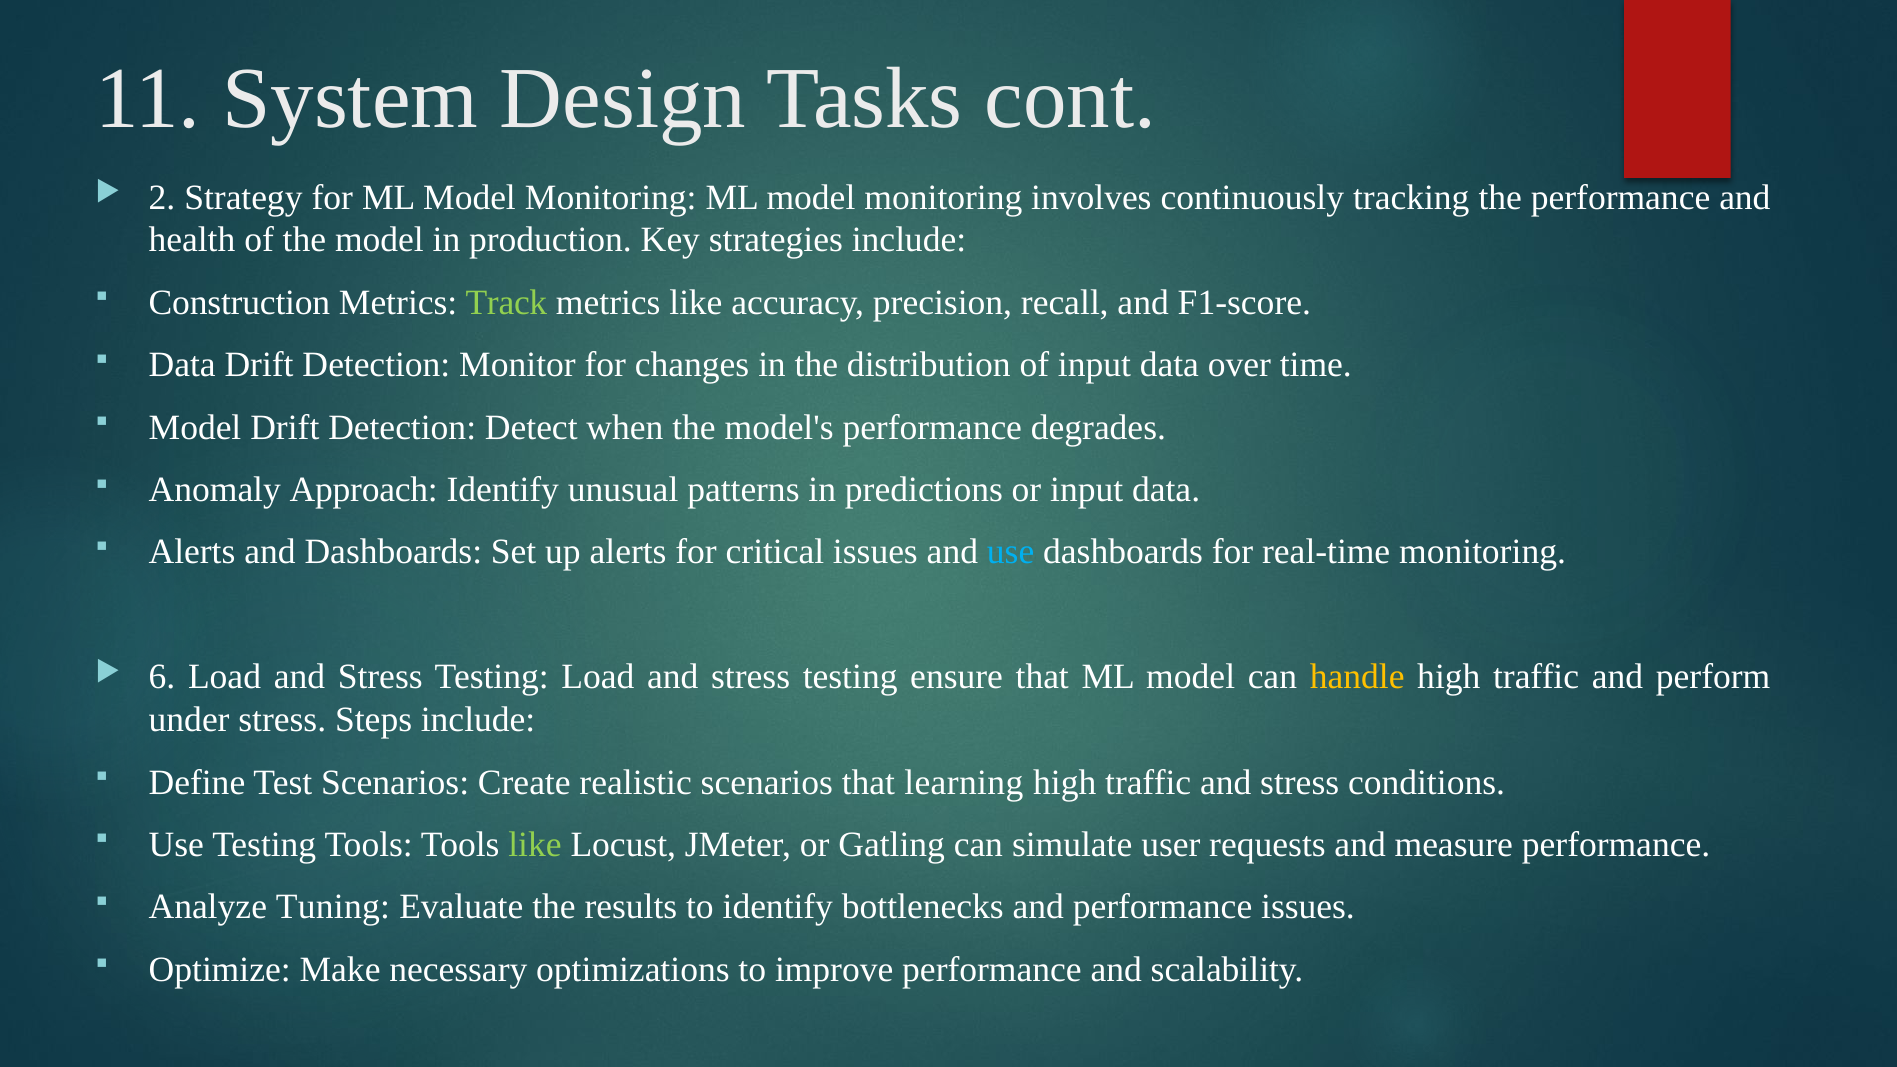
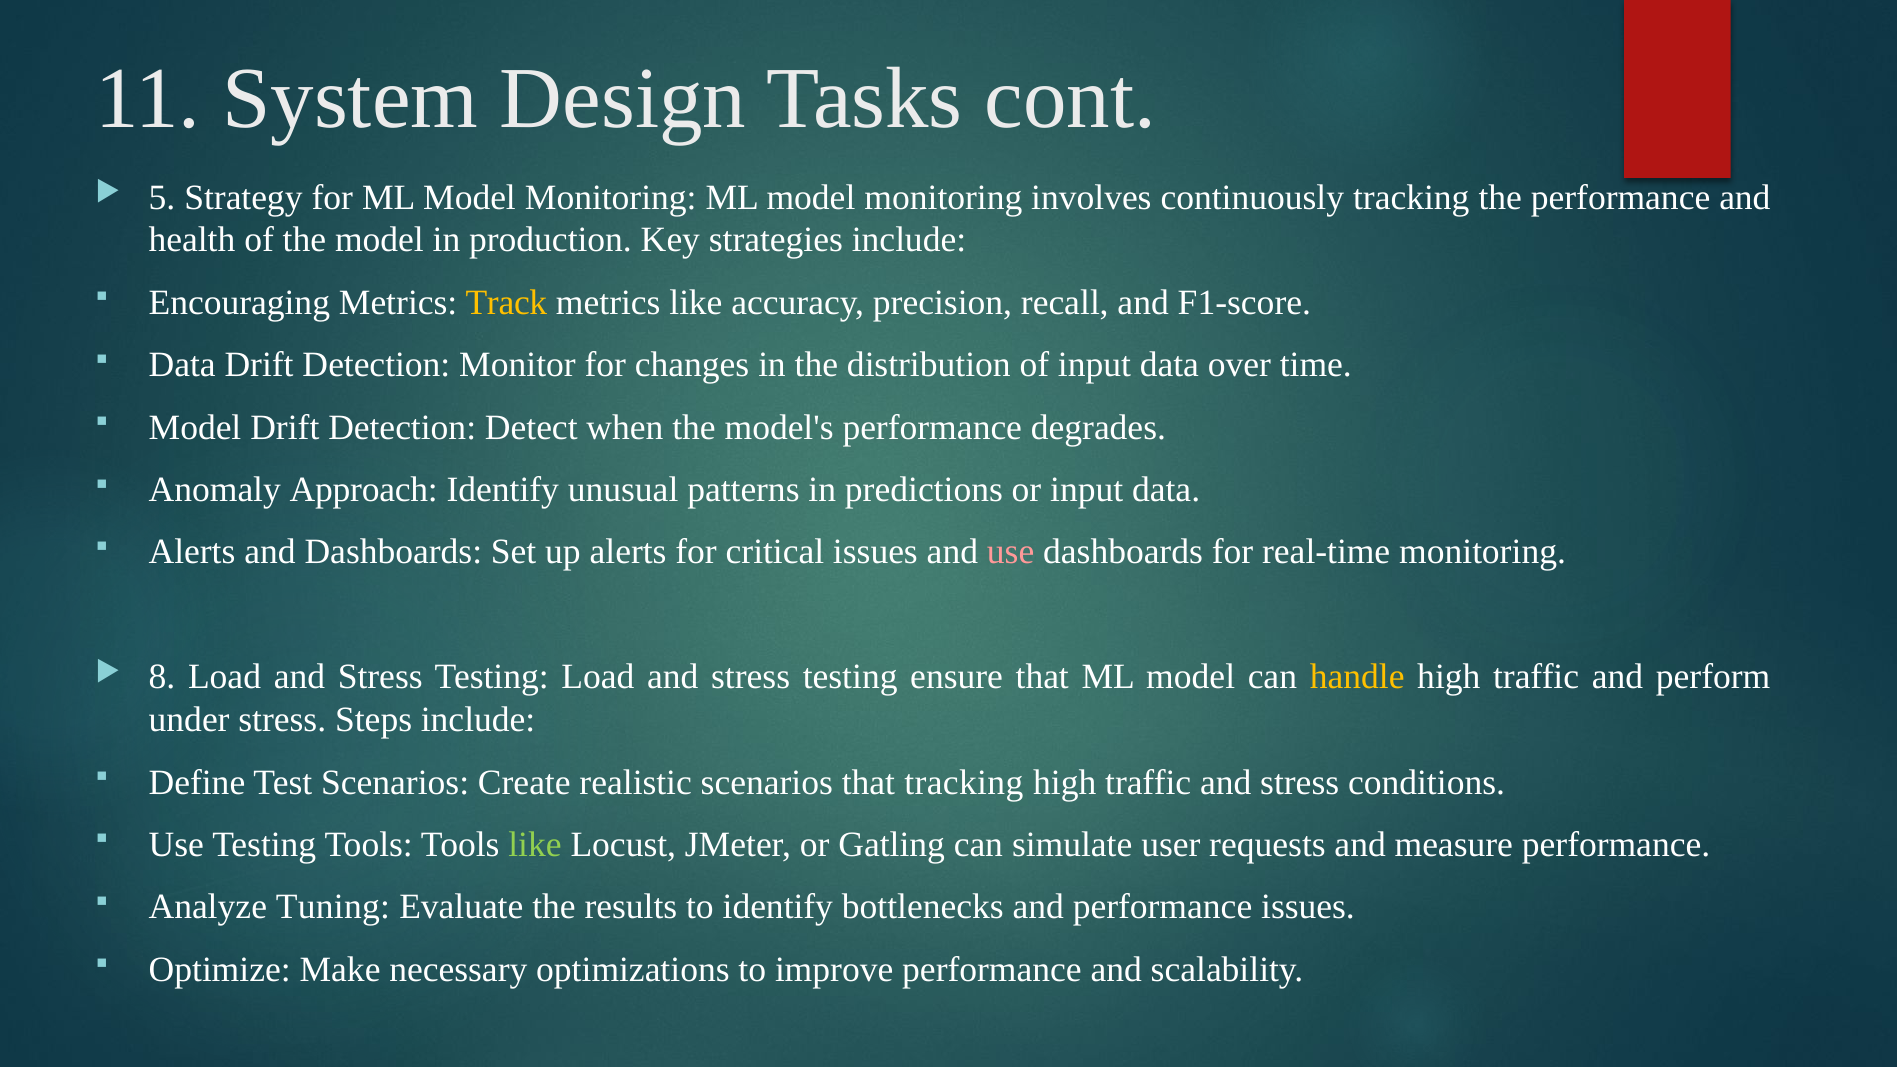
2: 2 -> 5 (162, 197)
Construction: Construction -> Encouraging (239, 302)
Track colour: light green -> yellow (506, 302)
use colour: light blue -> pink (1011, 552)
6: 6 -> 8 (162, 677)
that learning: learning -> tracking (964, 782)
